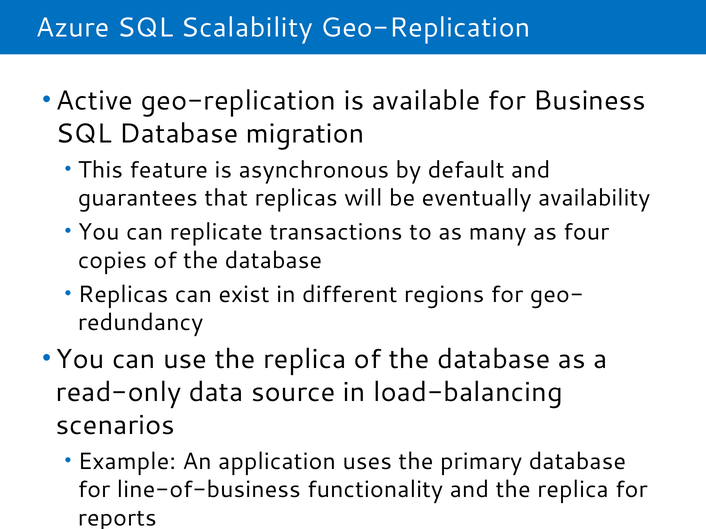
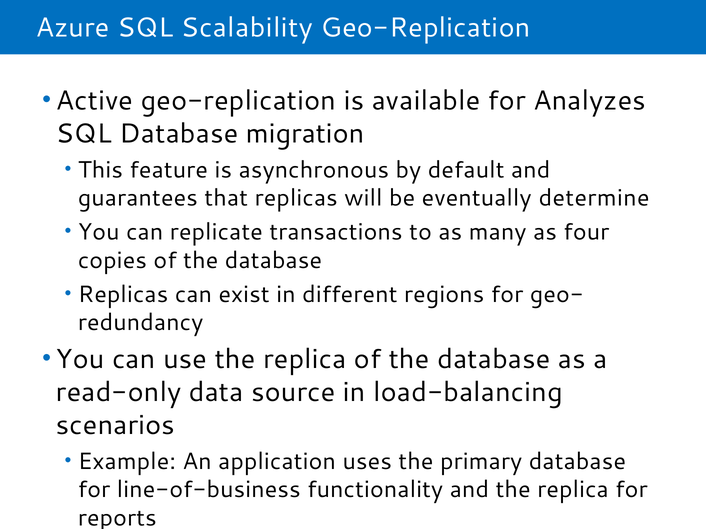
Business: Business -> Analyzes (590, 101)
availability: availability -> determine (594, 198)
